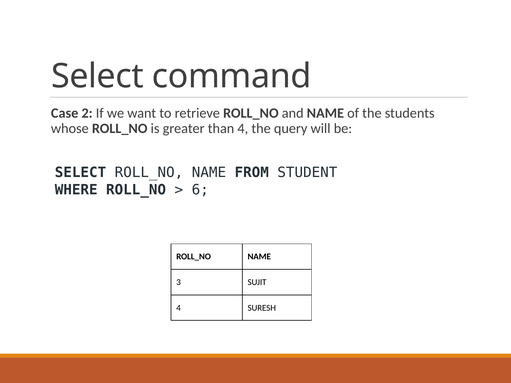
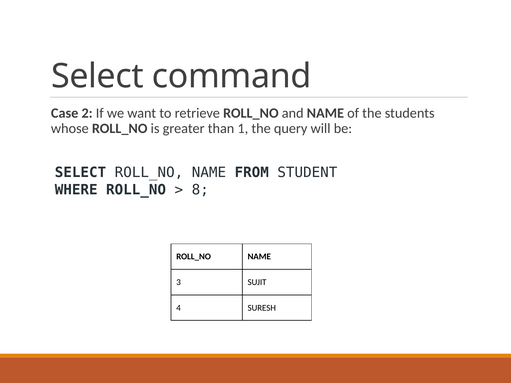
than 4: 4 -> 1 (243, 129)
6: 6 -> 8 (200, 190)
